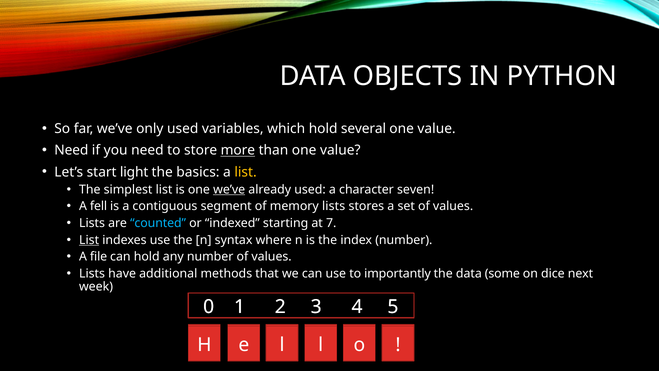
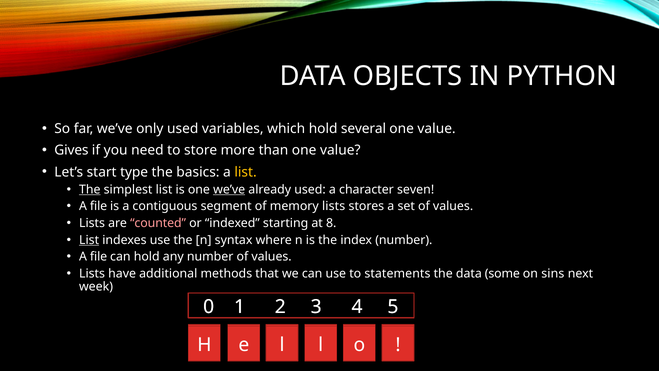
Need: Need -> Gives (71, 150)
more underline: present -> none (238, 150)
light: light -> type (134, 172)
The underline: none -> present (90, 189)
fell: fell -> file (99, 206)
counted colour: light blue -> pink (158, 223)
7: 7 -> 8 (331, 223)
importantly: importantly -> statements (397, 273)
dice: dice -> sins (553, 273)
